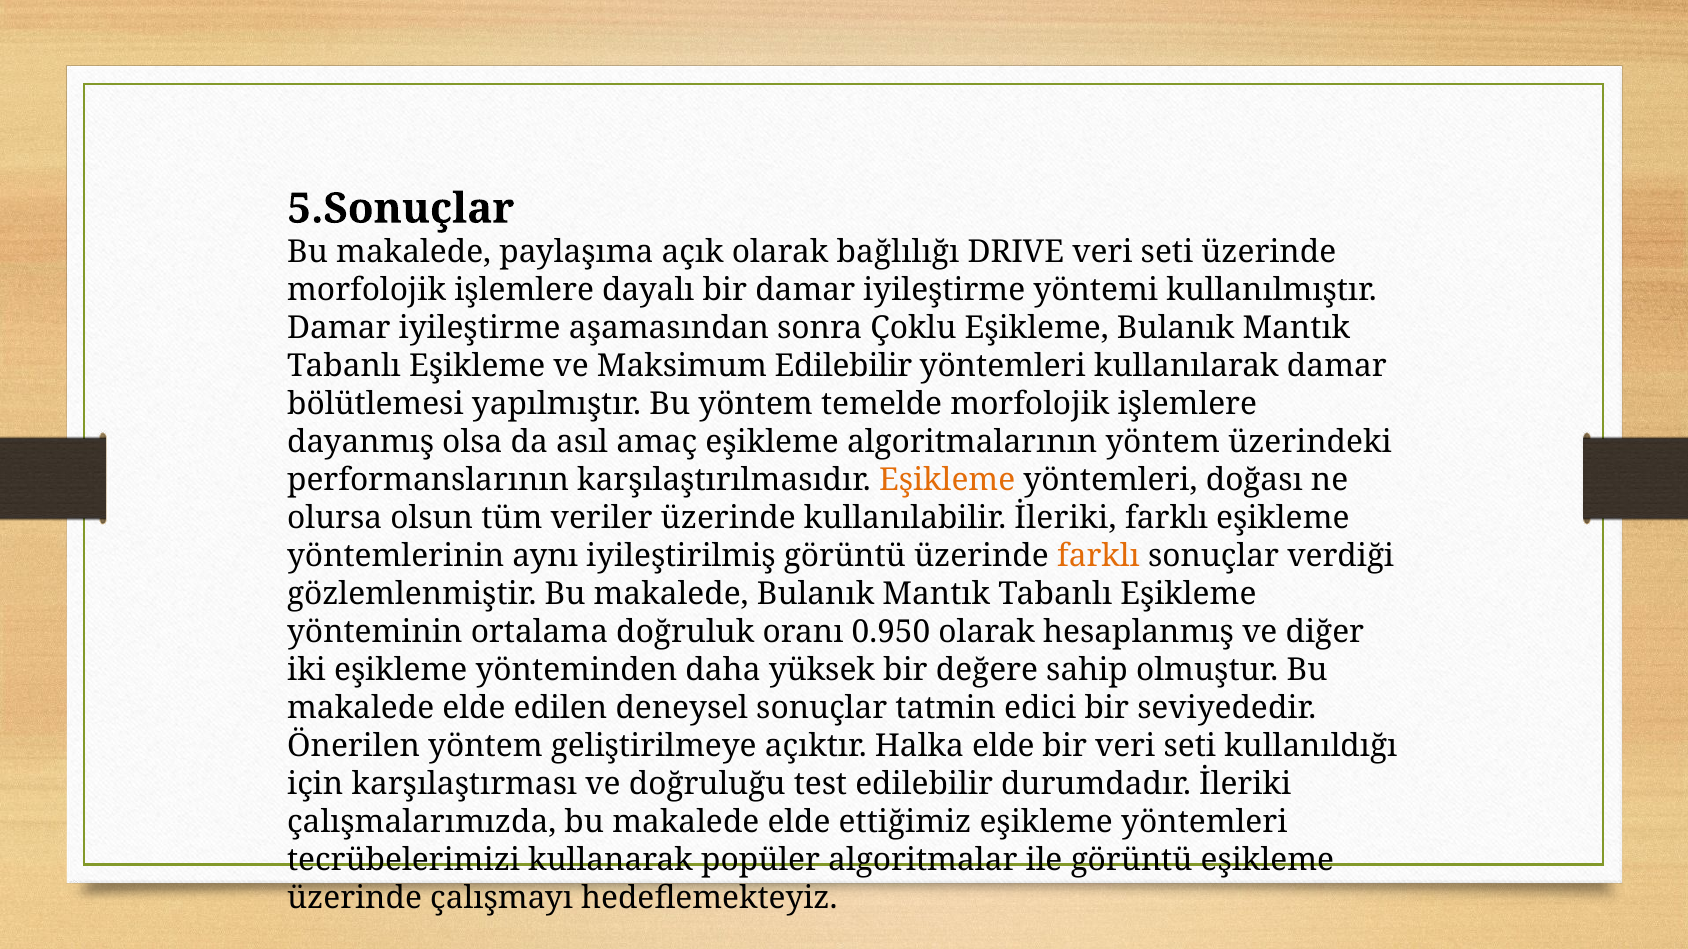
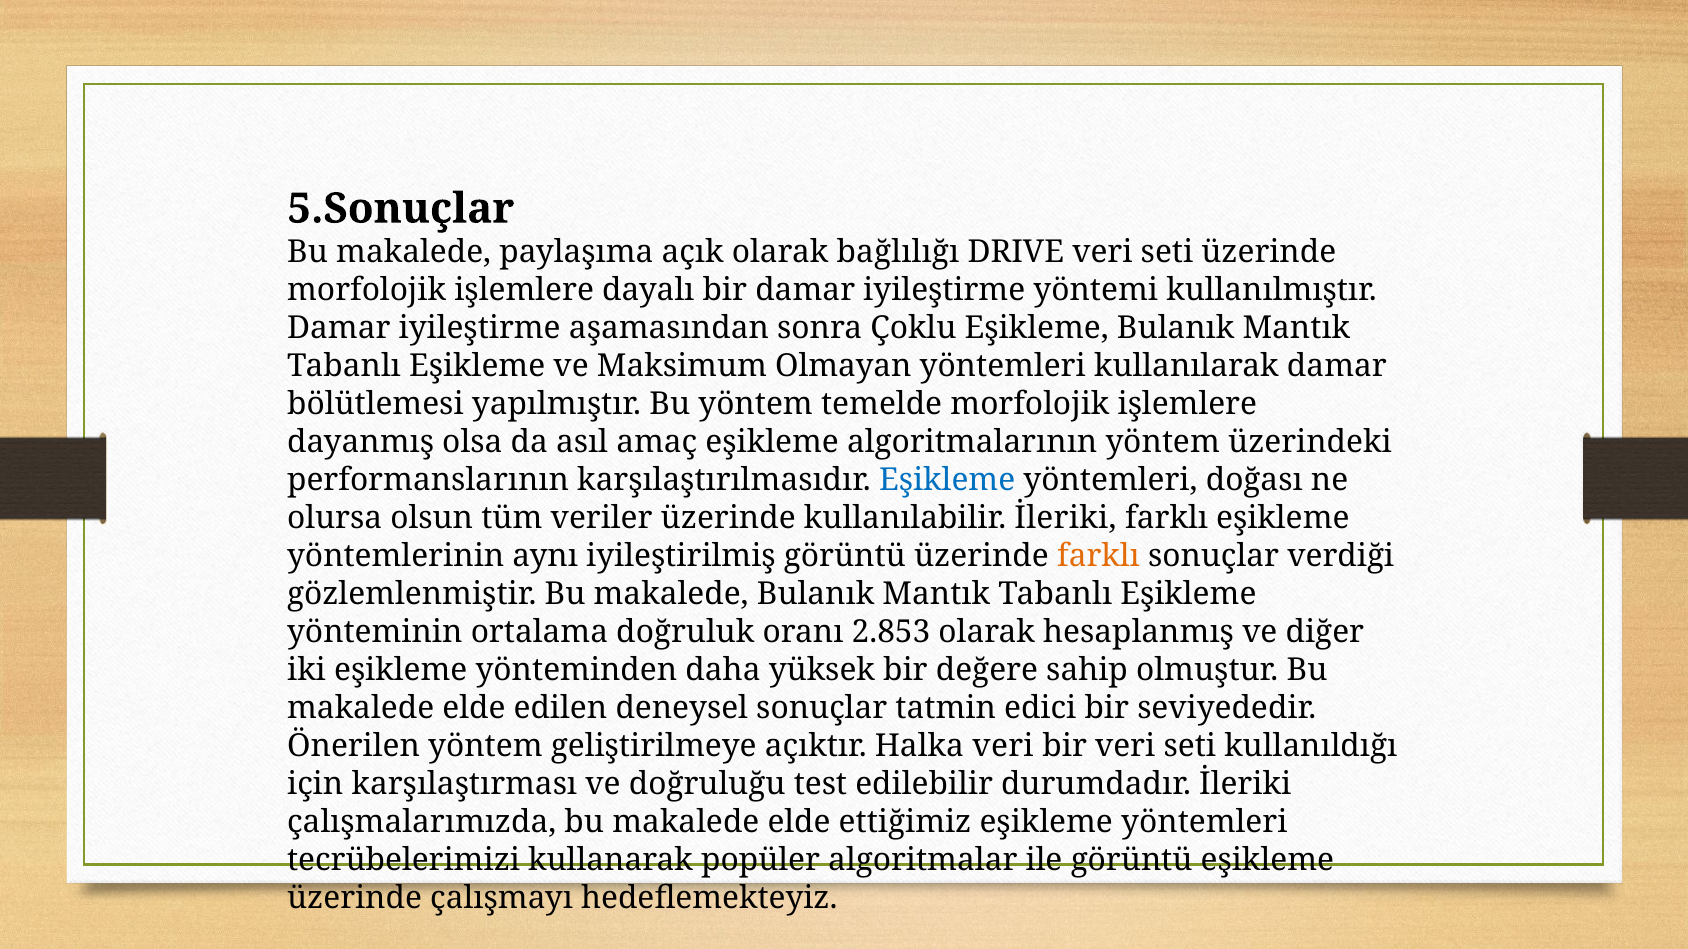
Maksimum Edilebilir: Edilebilir -> Olmayan (843, 366)
Eşikleme colour: orange -> blue (947, 480)
0.950: 0.950 -> 2.853 (891, 632)
Halka elde: elde -> veri (1003, 746)
